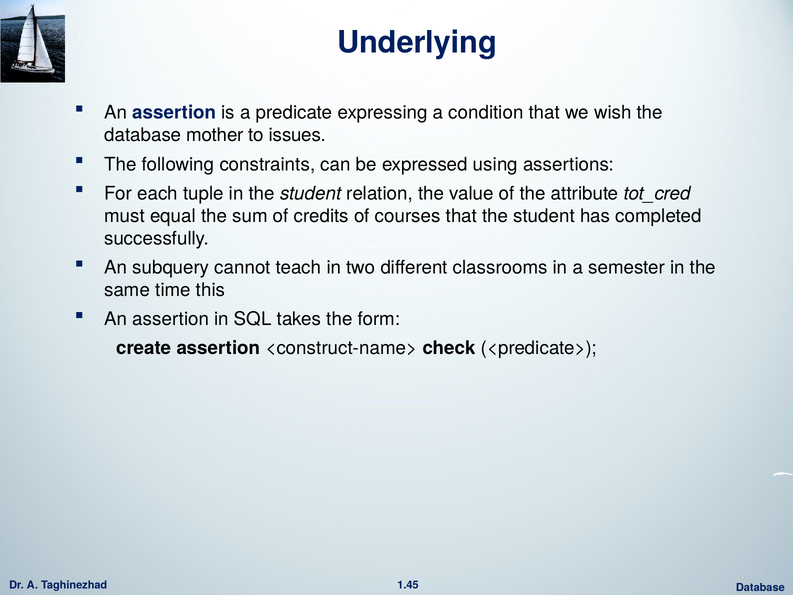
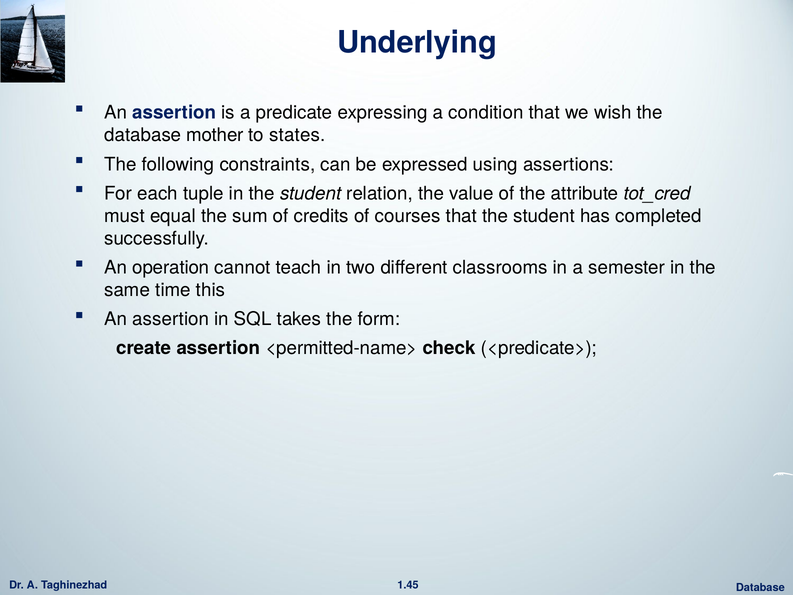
issues: issues -> states (297, 135)
subquery: subquery -> operation (171, 267)
<construct-name>: <construct-name> -> <permitted-name> (341, 348)
